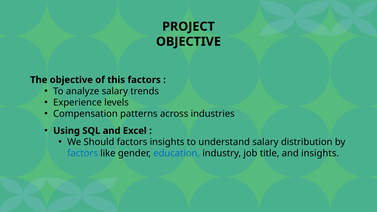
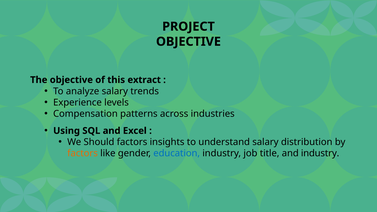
this factors: factors -> extract (144, 80)
factors colour: blue -> orange (83, 153)
and insights: insights -> industry (320, 153)
